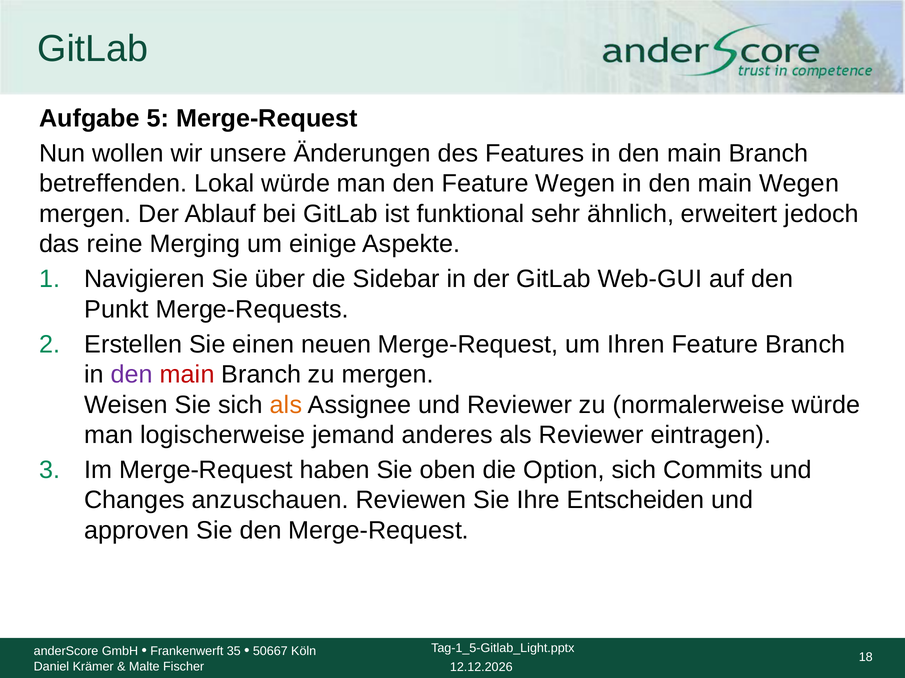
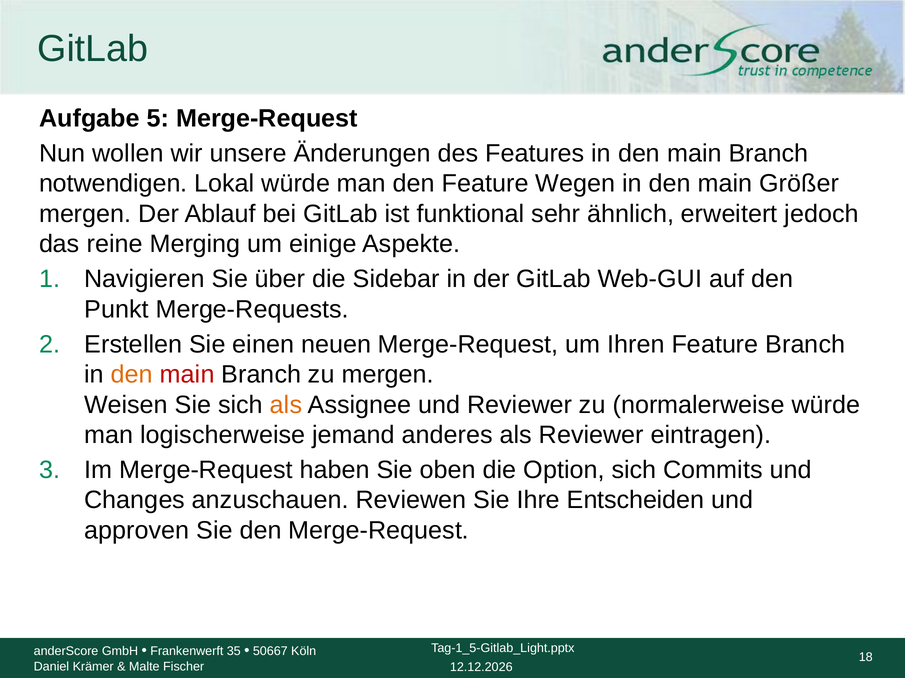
betreffenden: betreffenden -> notwendigen (113, 184)
main Wegen: Wegen -> Größer (799, 184)
den colour: purple -> orange (132, 375)
